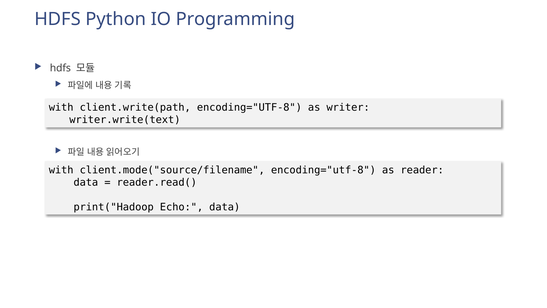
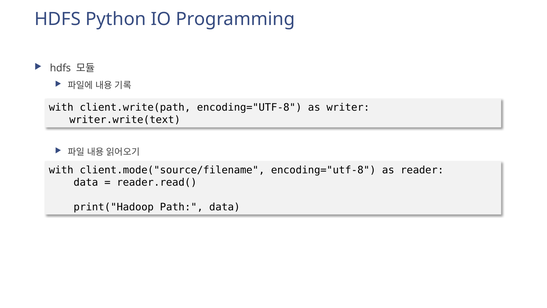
Echo: Echo -> Path (182, 207)
